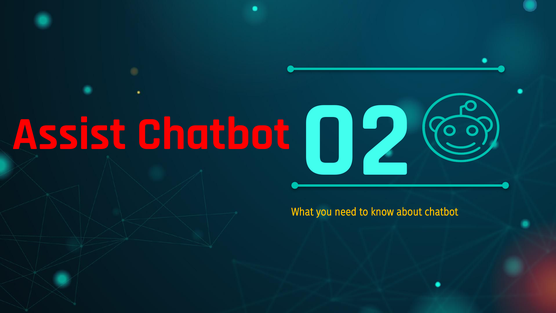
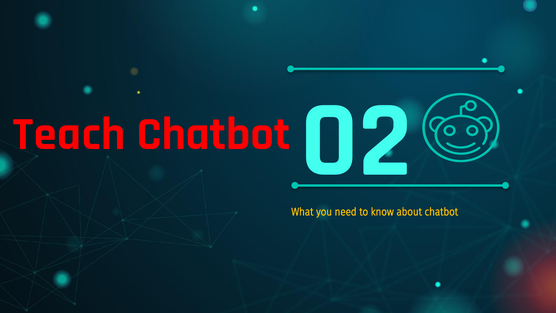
Assist: Assist -> Teach (69, 134)
